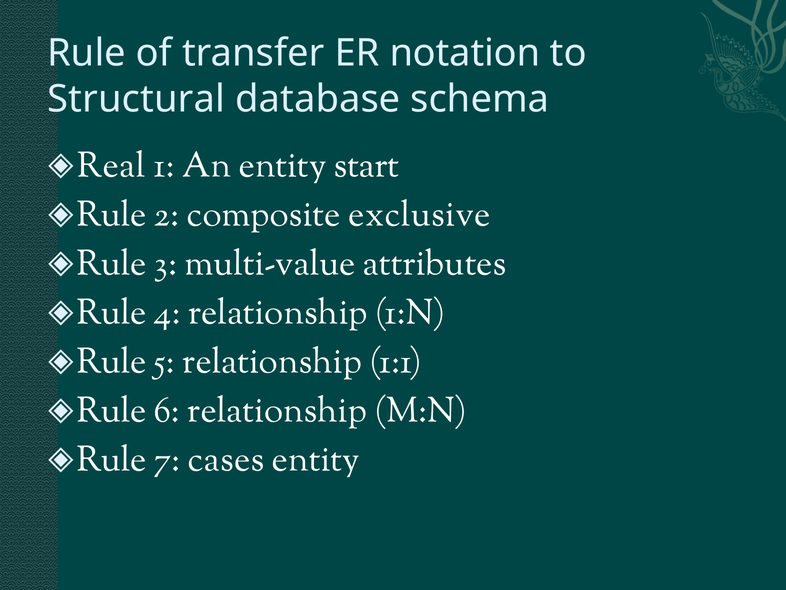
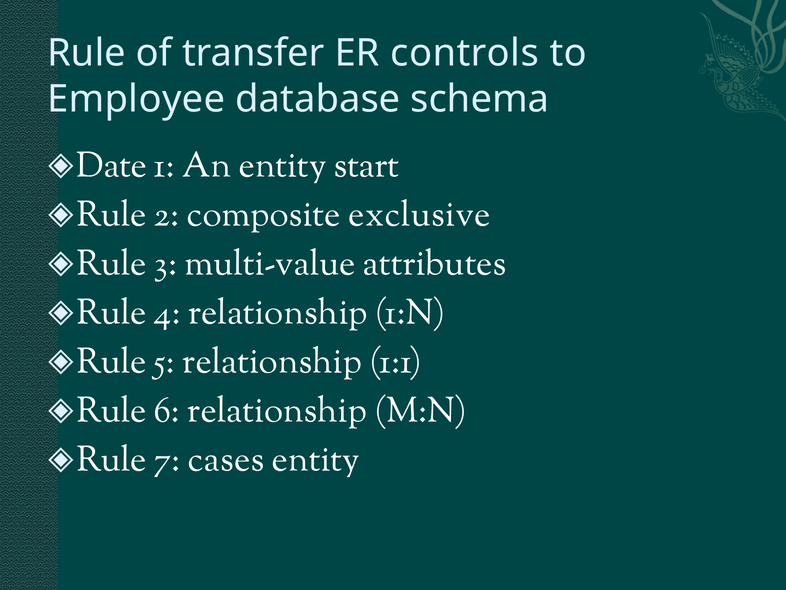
notation: notation -> controls (465, 53)
Structural: Structural -> Employee (136, 99)
Real: Real -> Date (112, 165)
